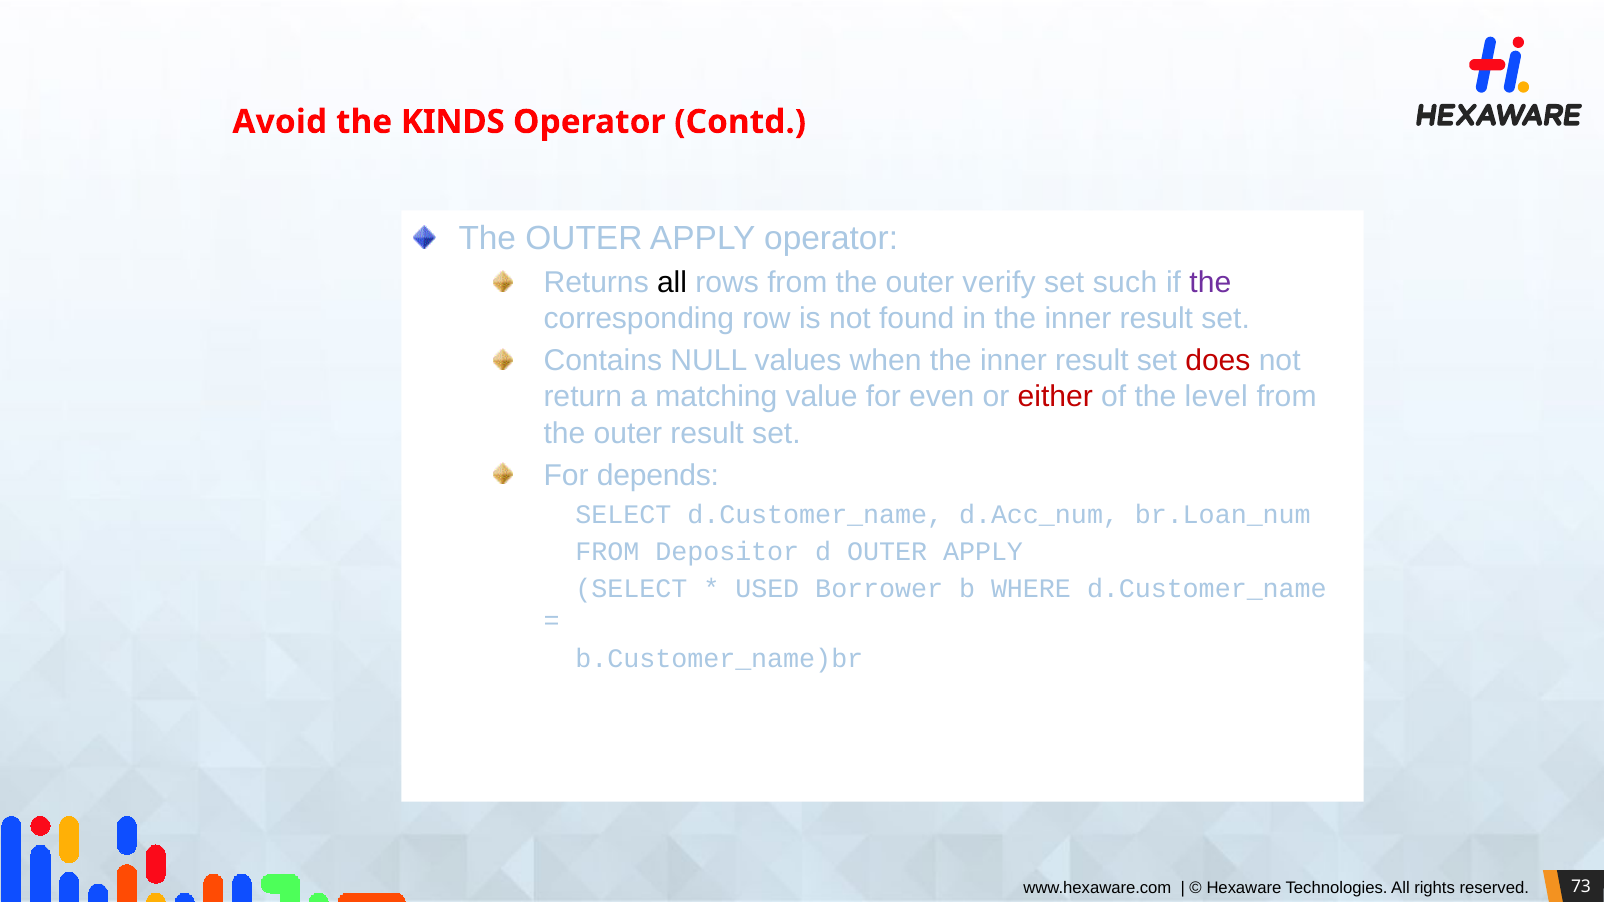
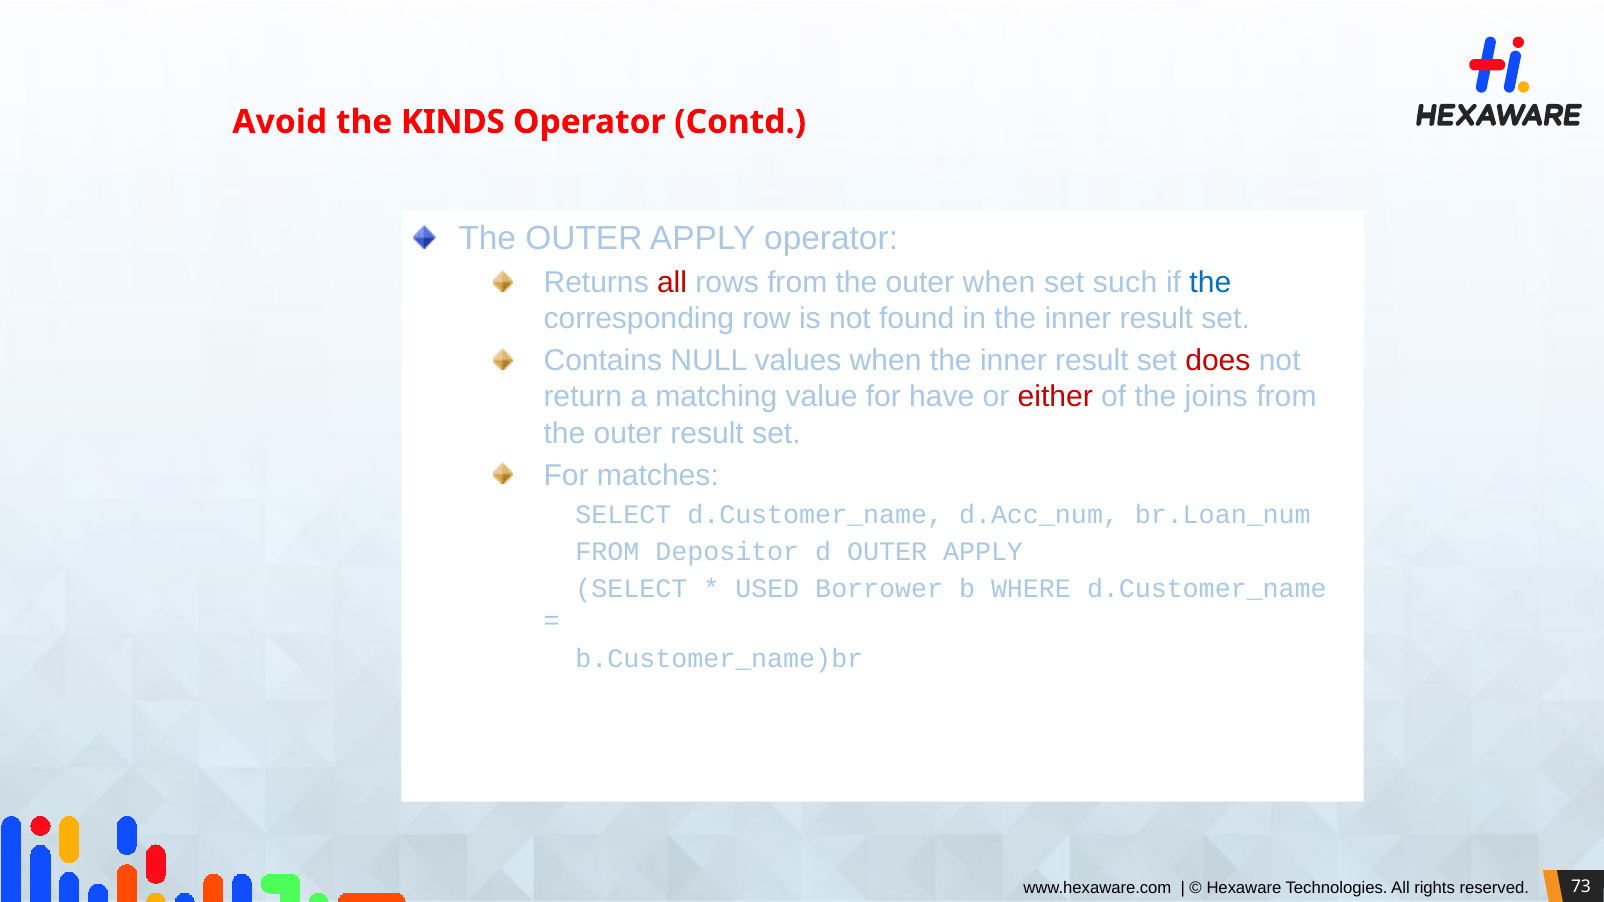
all colour: black -> red (672, 283)
outer verify: verify -> when (999, 283)
the colour: purple -> blue (1210, 283)
even: even -> have (942, 397)
level: level -> joins (1216, 397)
depends: depends -> matches (658, 475)
